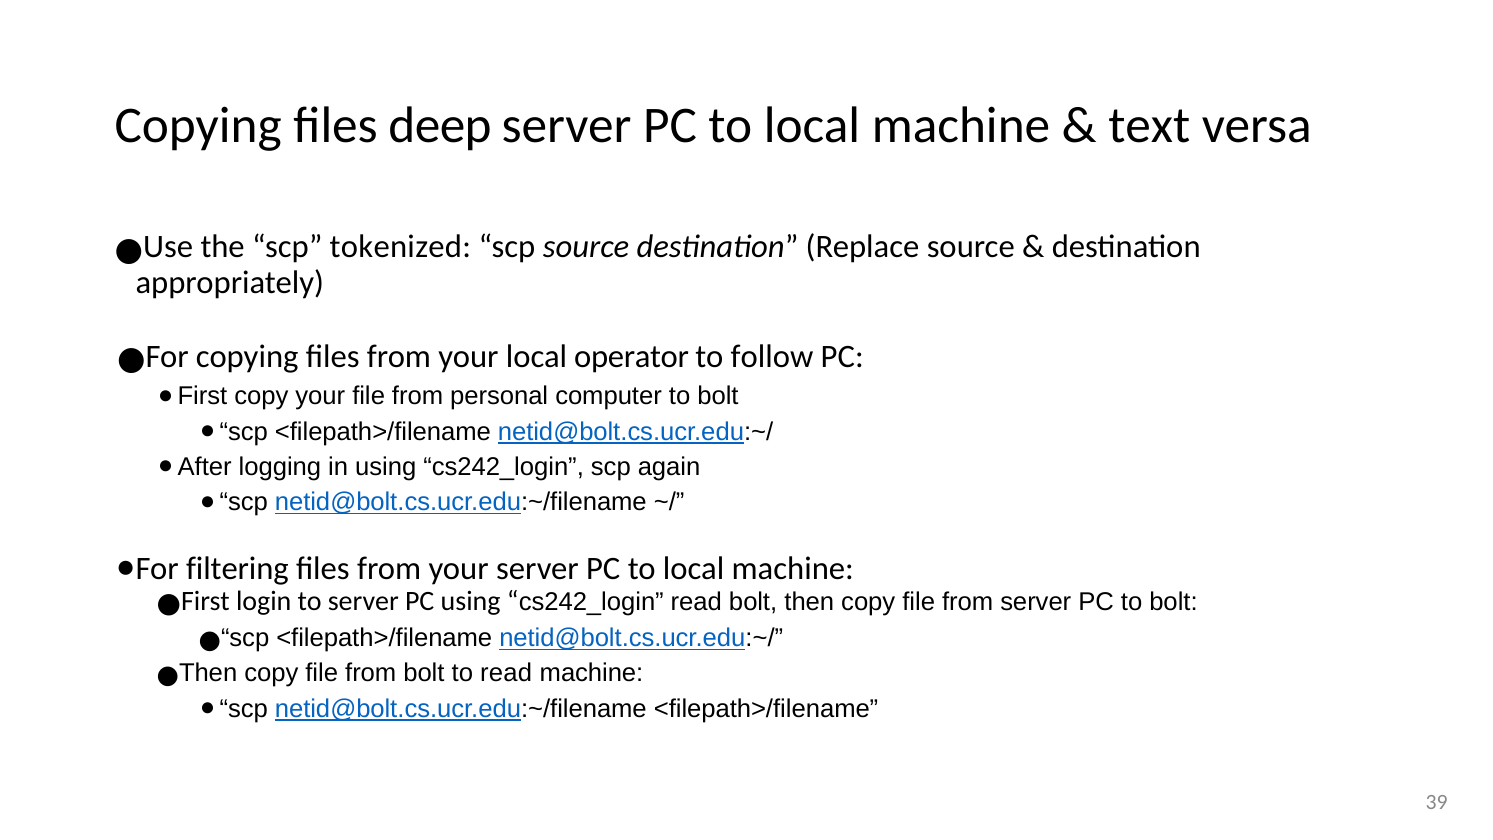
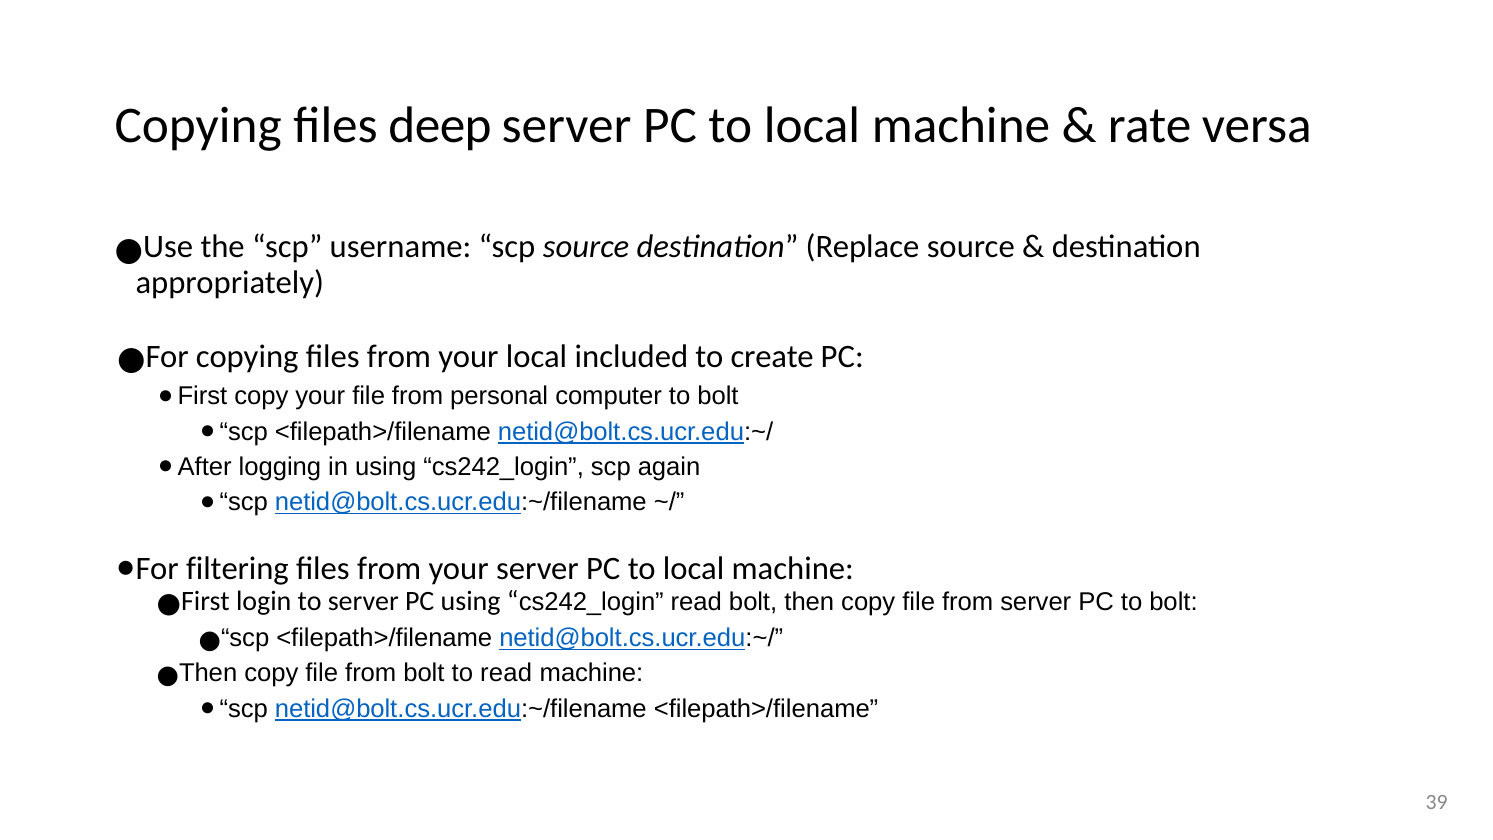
text: text -> rate (1150, 126)
tokenized: tokenized -> username (401, 247)
operator: operator -> included (631, 357)
follow: follow -> create (772, 357)
